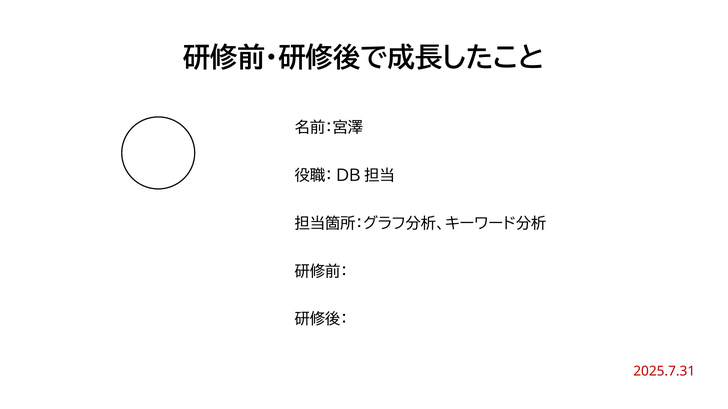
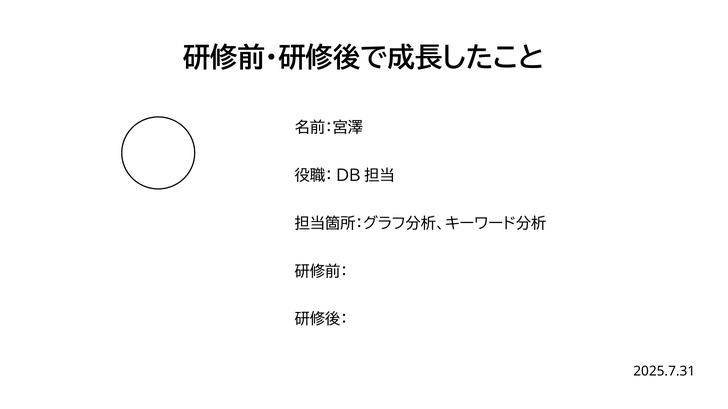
2025.7.31 colour: red -> black (664, 372)
